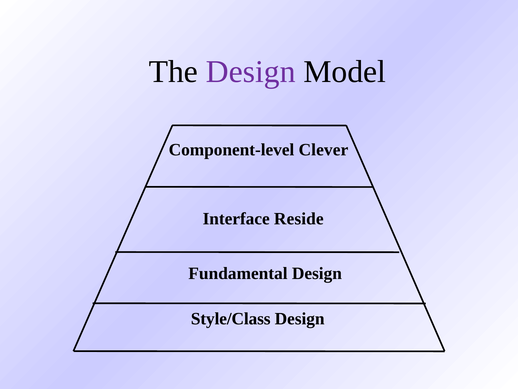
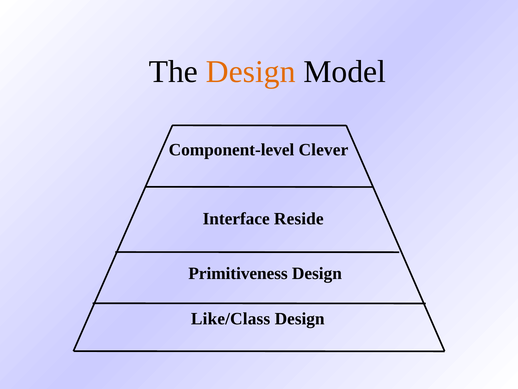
Design colour: purple -> orange (251, 72)
Fundamental: Fundamental -> Primitiveness (238, 273)
Style/Class: Style/Class -> Like/Class (231, 318)
